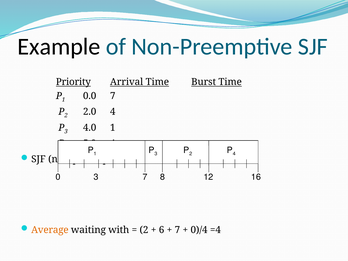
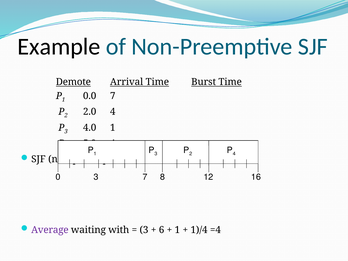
Priority: Priority -> Demote (73, 82)
Average colour: orange -> purple (50, 230)
2: 2 -> 3 (144, 230)
7: 7 -> 1 (177, 230)
0)/4: 0)/4 -> 1)/4 (199, 230)
